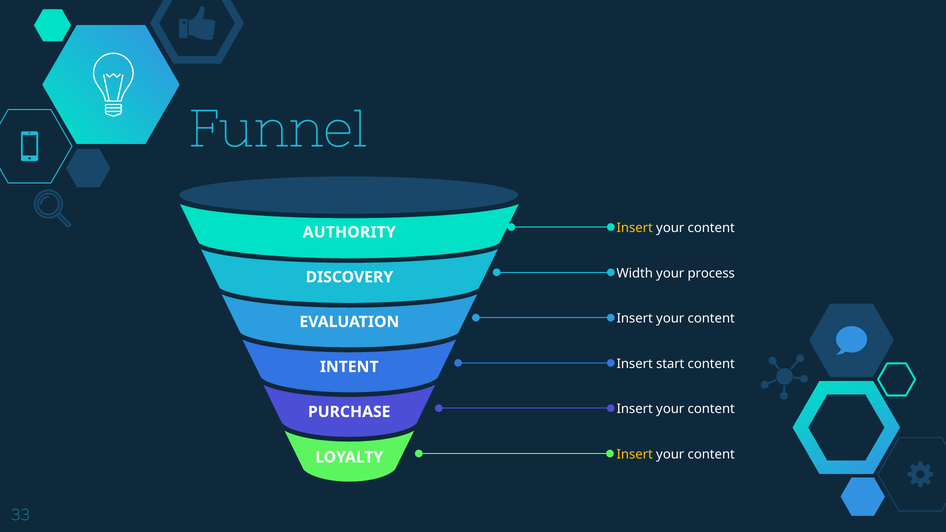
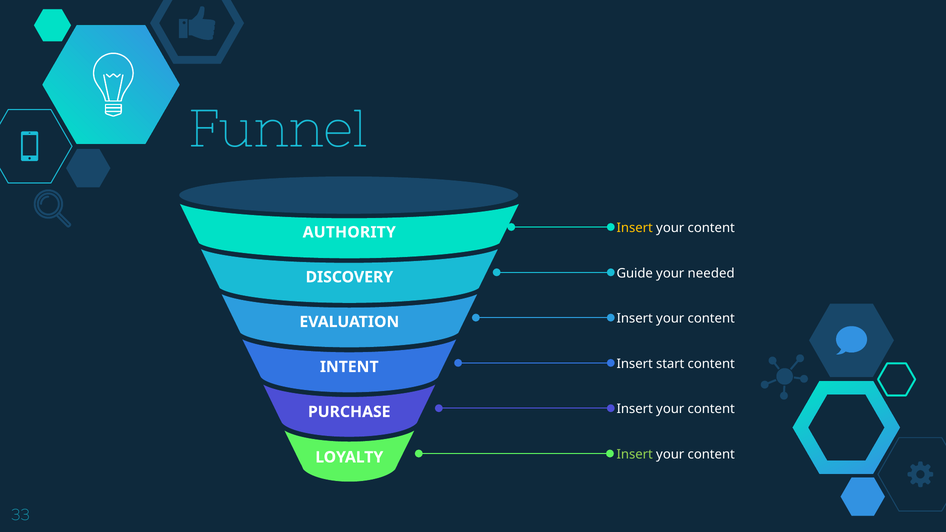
Width: Width -> Guide (635, 273)
process: process -> needed (711, 273)
Insert colour: yellow -> light green (635, 455)
